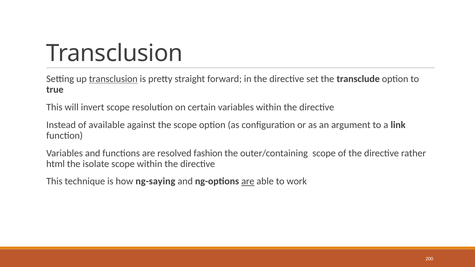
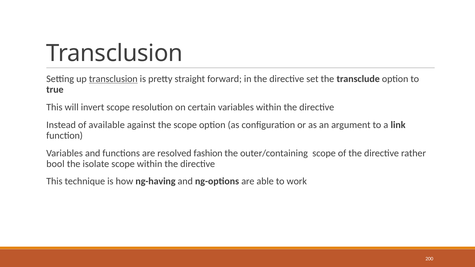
html: html -> bool (55, 164)
ng-saying: ng-saying -> ng-having (156, 182)
are underline: present -> none (248, 182)
